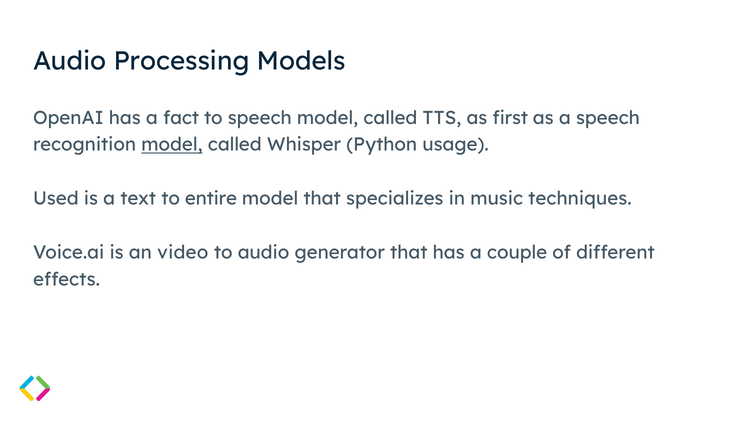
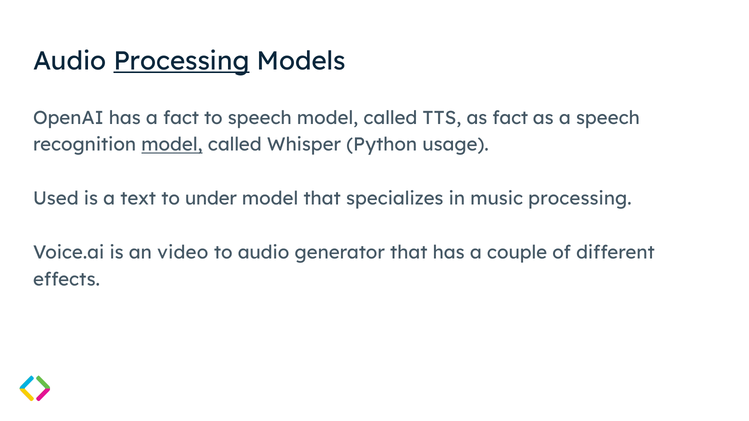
Processing underline: none -> present (181, 61)
as first: first -> fact (510, 118)
entire: entire -> under (211, 199)
music techniques: techniques -> processing (580, 199)
